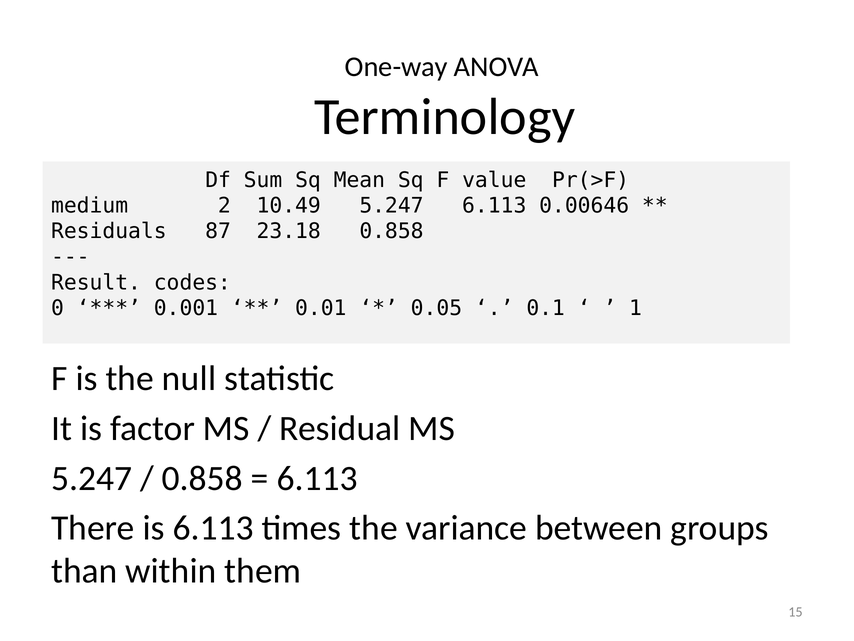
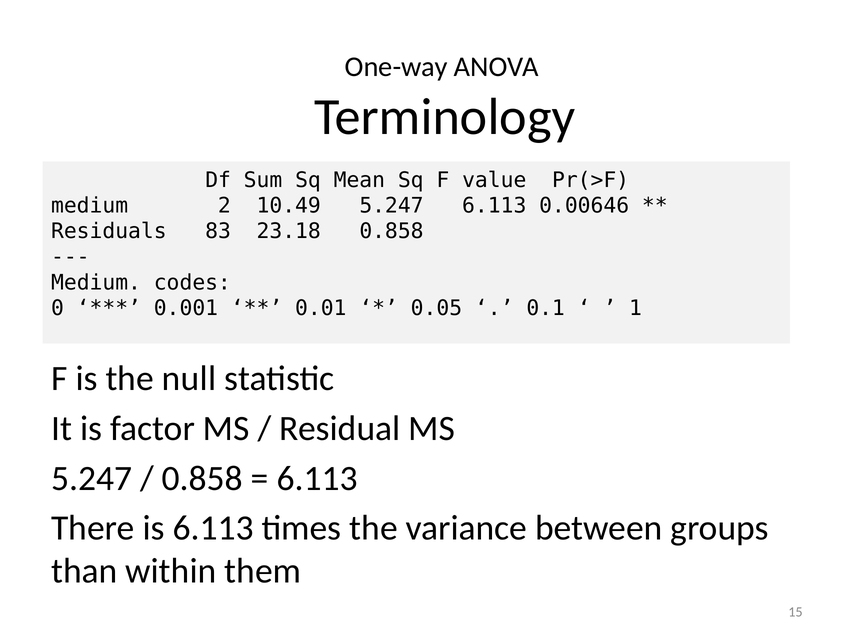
87: 87 -> 83 (218, 231)
Result: Result -> Medium (96, 282)
